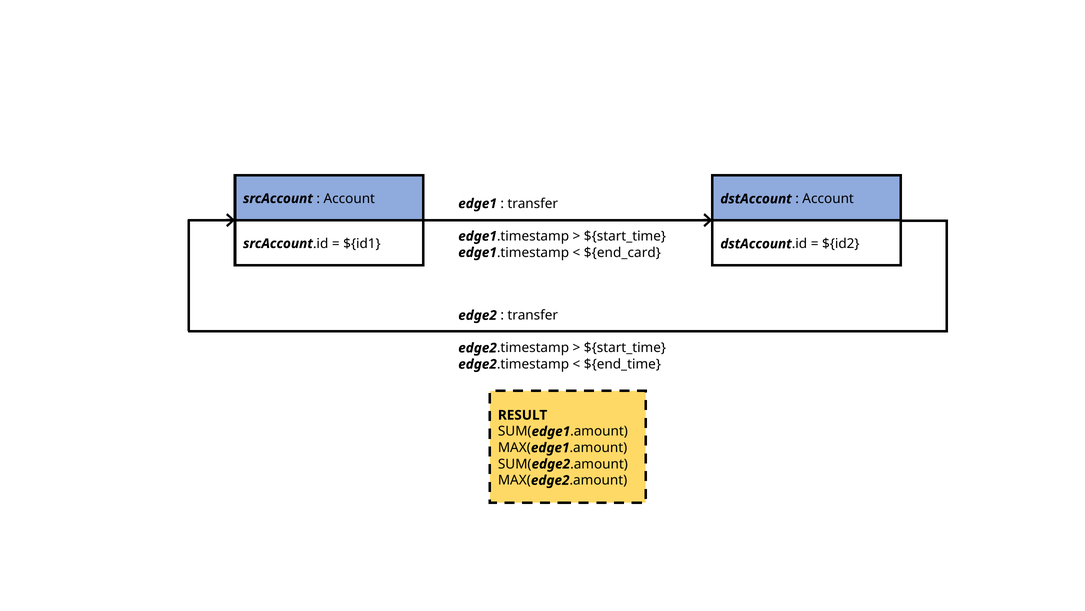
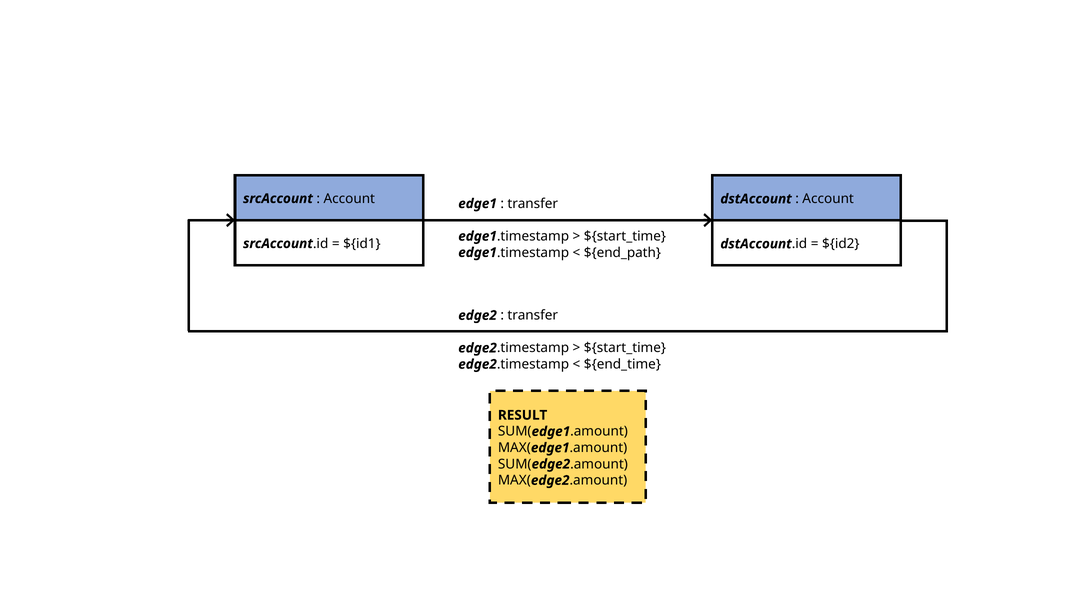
${end_card: ${end_card -> ${end_path (622, 252)
